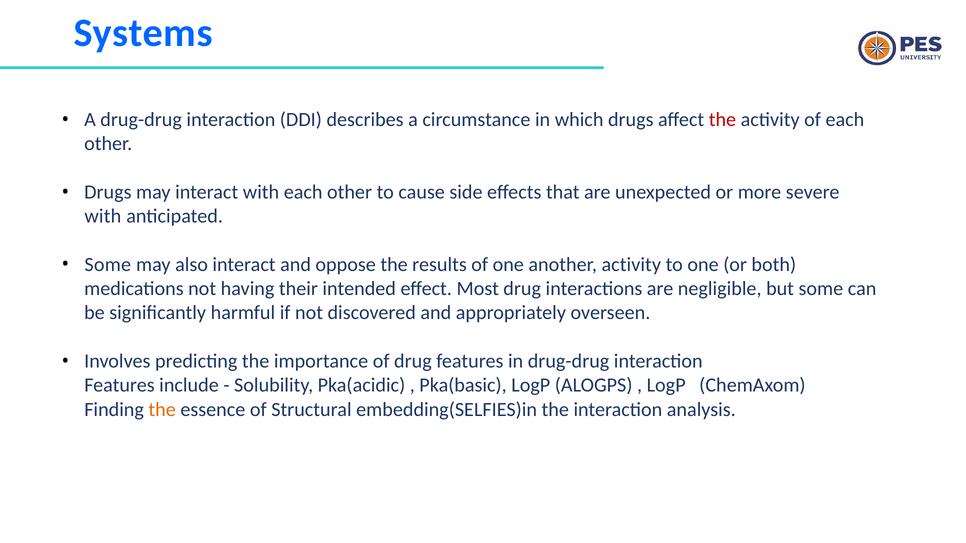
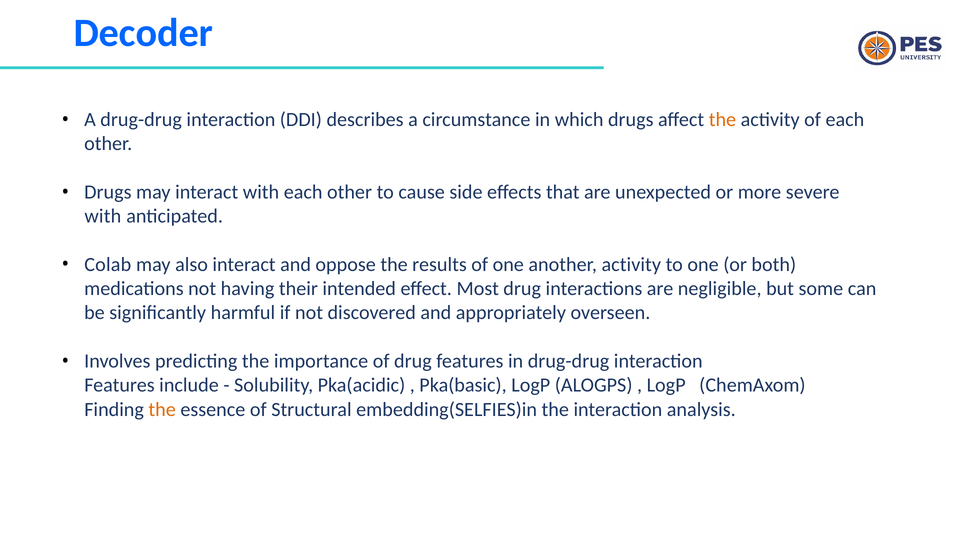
Systems: Systems -> Decoder (143, 33)
the colour: red -> orange (722, 120)
Some: Some -> Colab (108, 265)
